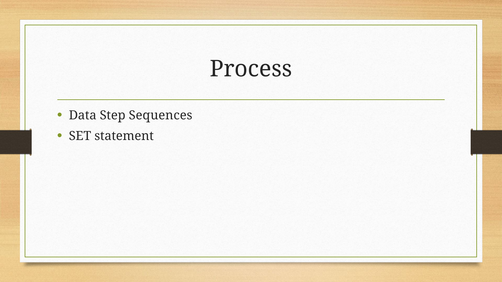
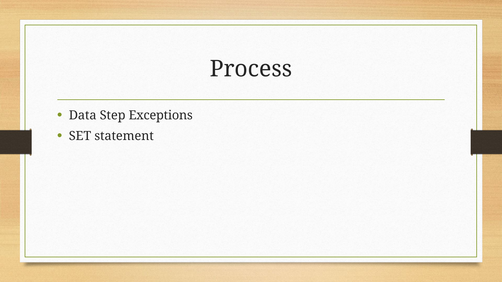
Sequences: Sequences -> Exceptions (161, 116)
